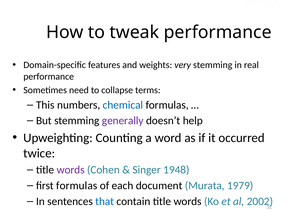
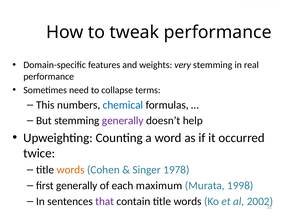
words colour: purple -> orange (71, 170)
1948: 1948 -> 1978 (176, 170)
first formulas: formulas -> generally (77, 185)
document: document -> maximum (159, 185)
1979: 1979 -> 1998 (240, 185)
that colour: blue -> purple (105, 201)
